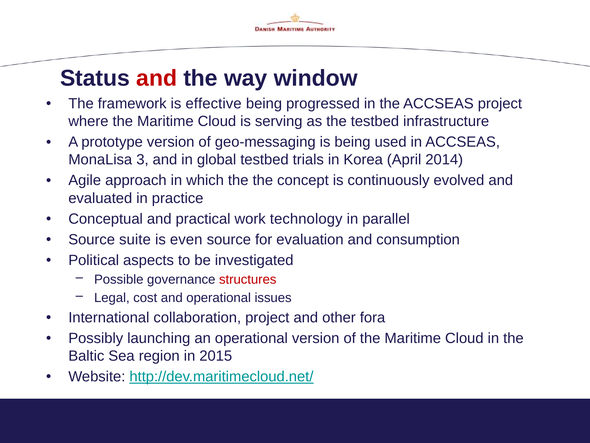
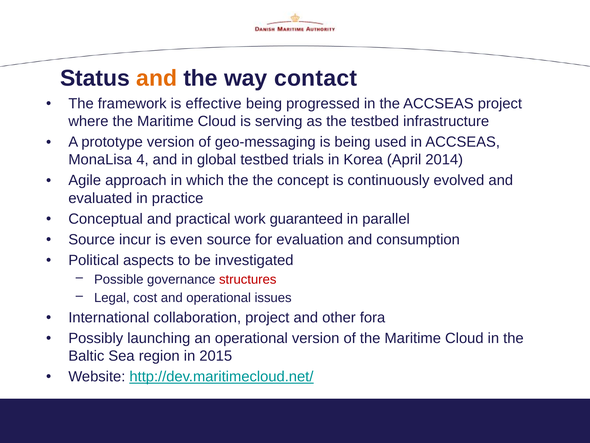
and colour: red -> orange (157, 78)
window: window -> contact (316, 78)
3: 3 -> 4 (142, 160)
technology: technology -> guaranteed (306, 219)
suite: suite -> incur (135, 239)
